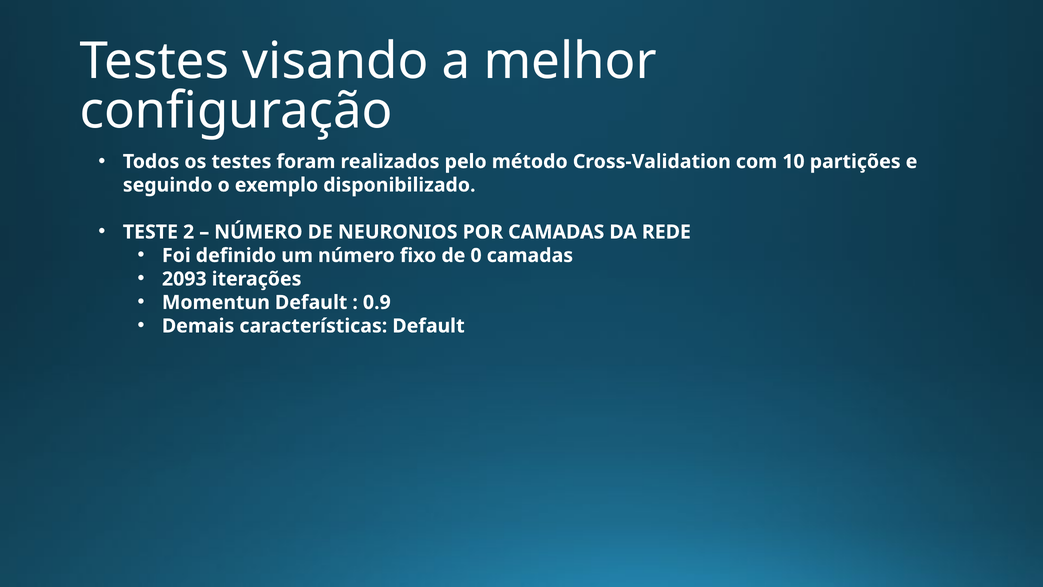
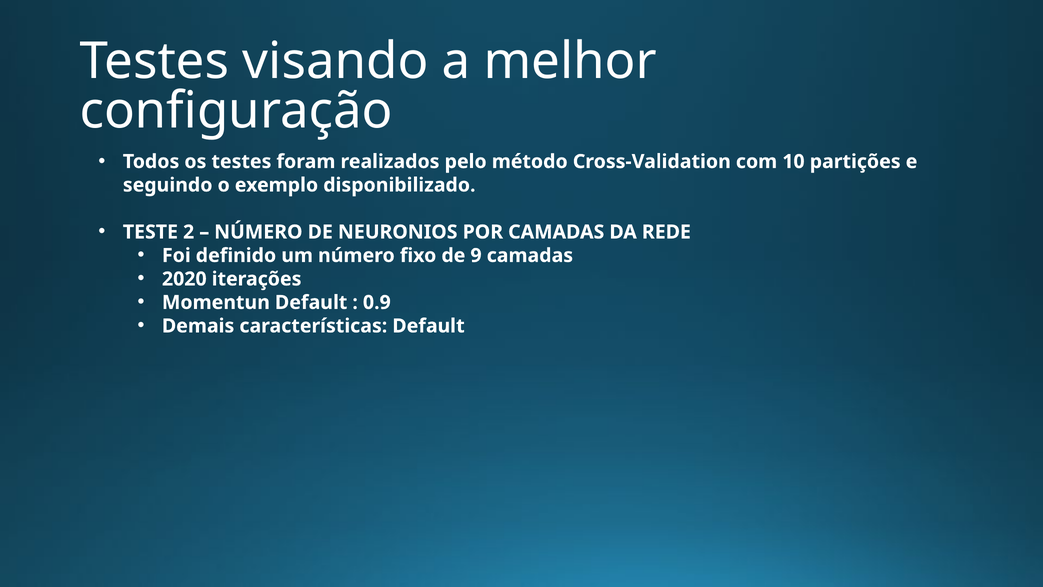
0: 0 -> 9 (476, 255)
2093: 2093 -> 2020 (184, 279)
